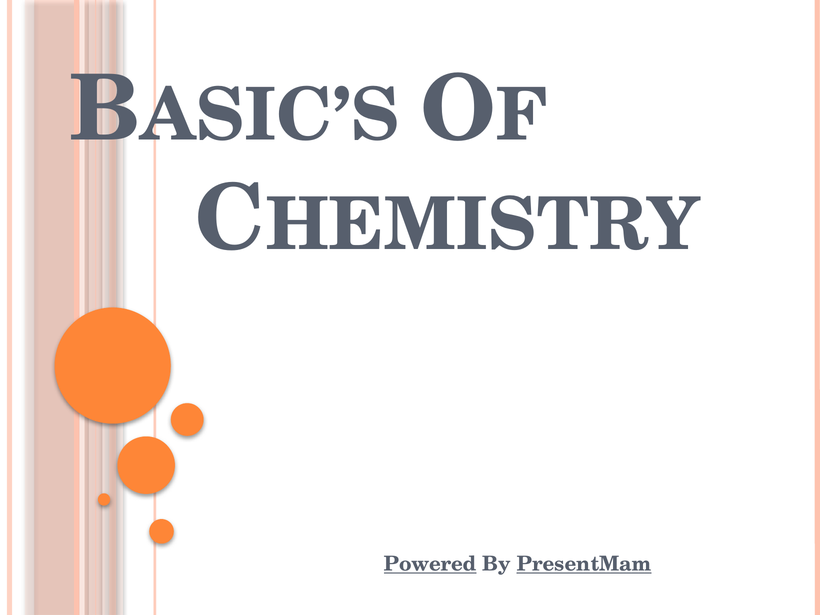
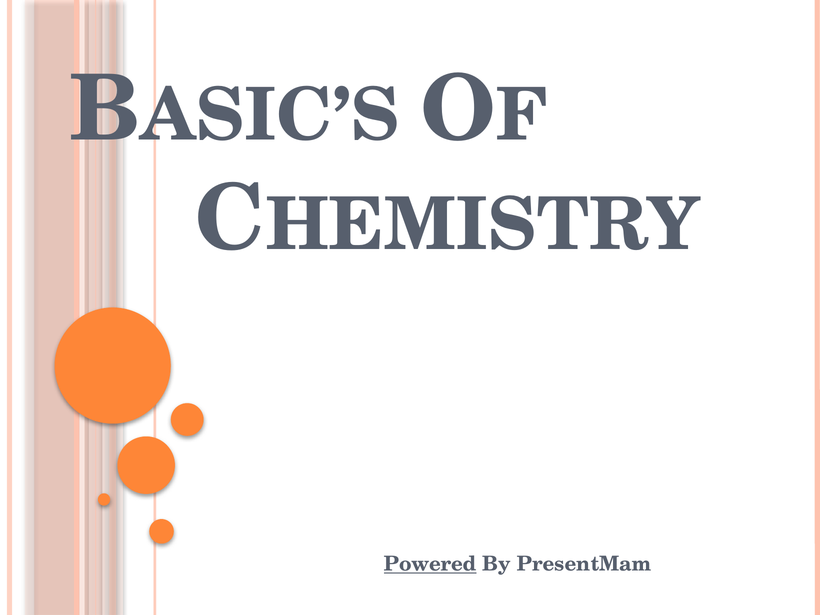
PresentMam underline: present -> none (584, 564)
